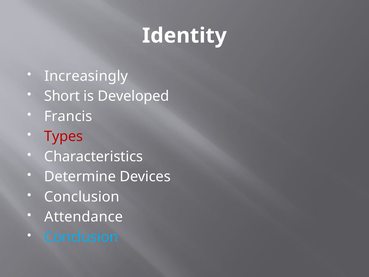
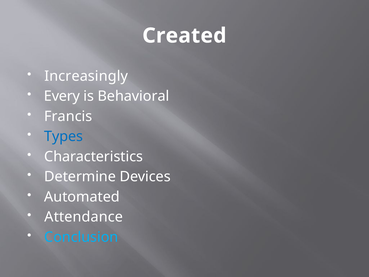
Identity: Identity -> Created (184, 36)
Short: Short -> Every (62, 96)
Developed: Developed -> Behavioral (133, 96)
Types colour: red -> blue (64, 136)
Conclusion: Conclusion -> Automated (82, 197)
